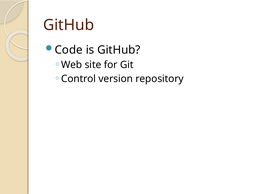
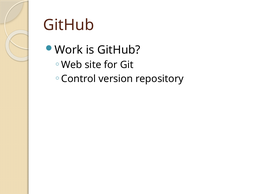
Code: Code -> Work (69, 50)
